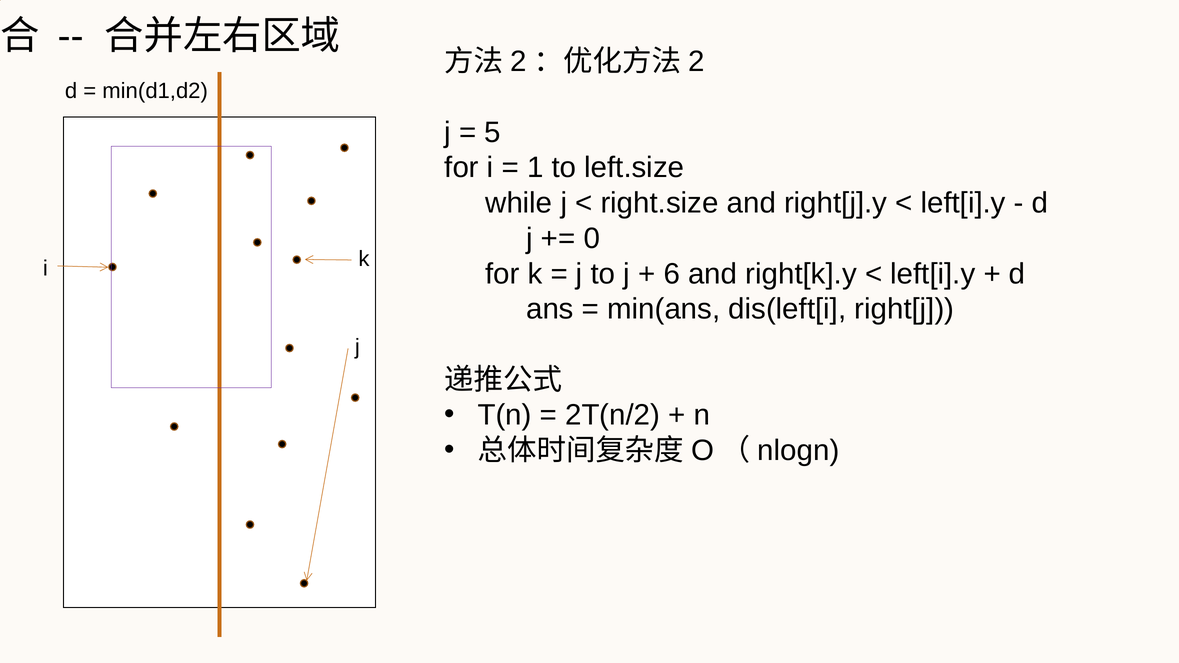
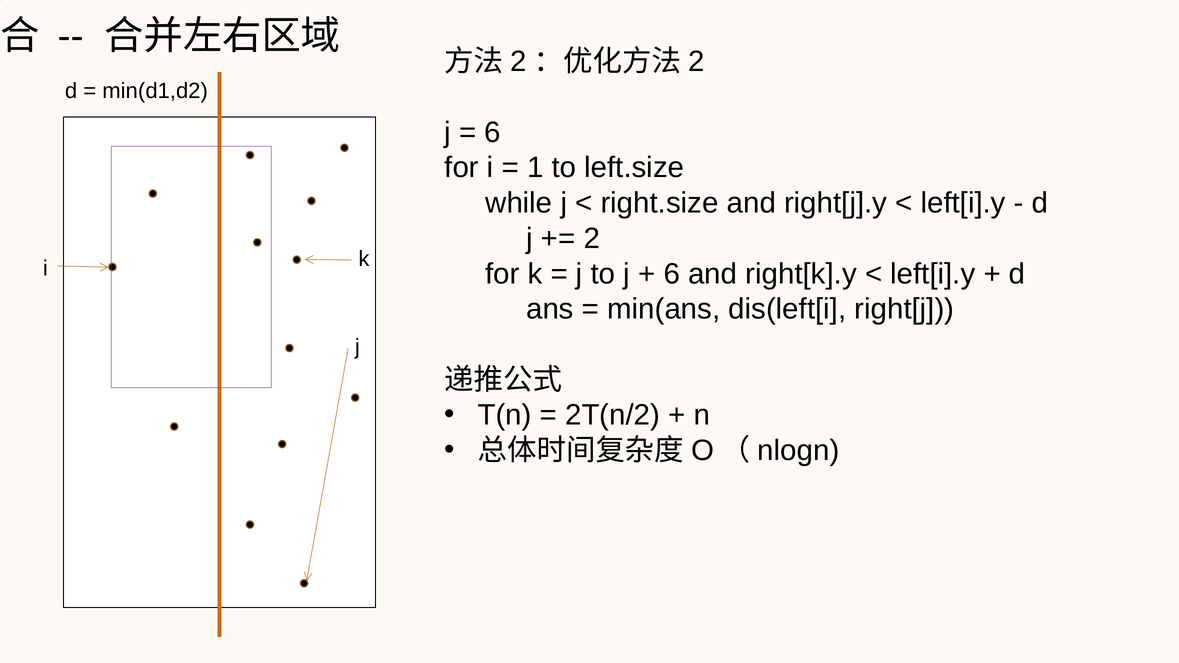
5: 5 -> 6 (493, 132)
0: 0 -> 2 (592, 239)
